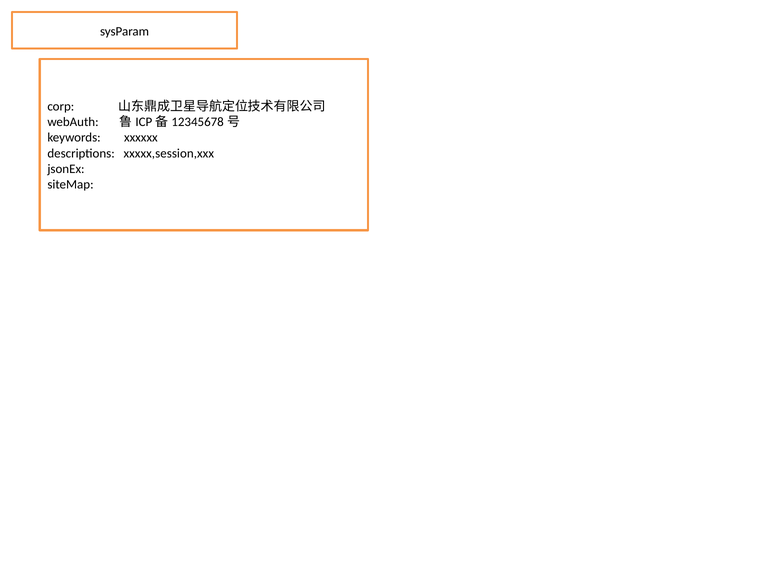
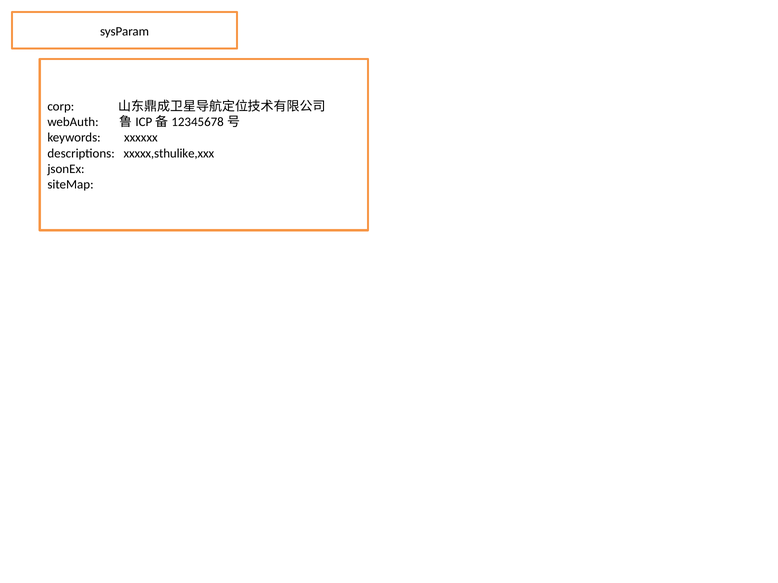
xxxxx,session,xxx: xxxxx,session,xxx -> xxxxx,sthulike,xxx (169, 153)
